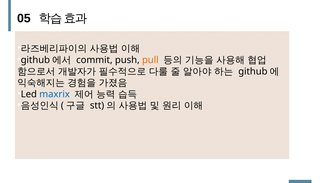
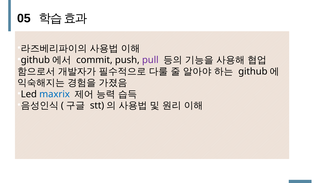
pull colour: orange -> purple (150, 60)
